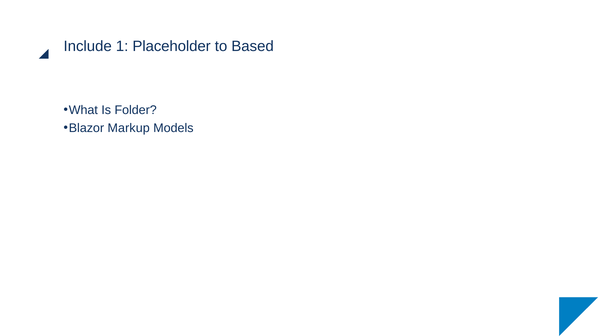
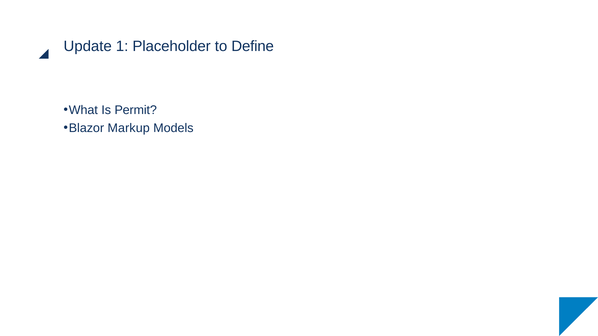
Include: Include -> Update (88, 46)
Based: Based -> Define (253, 46)
Folder: Folder -> Permit (136, 110)
